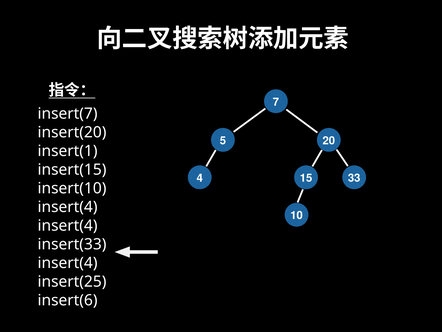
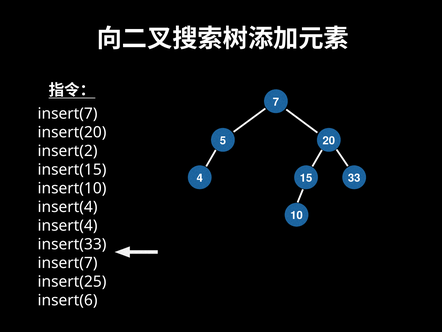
insert(1: insert(1 -> insert(2 (68, 151)
insert(4: insert(4 -> insert(7 (68, 263)
